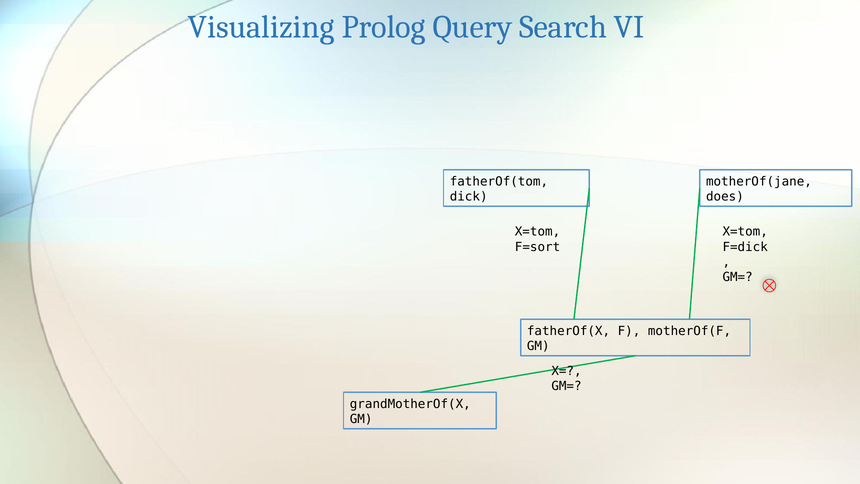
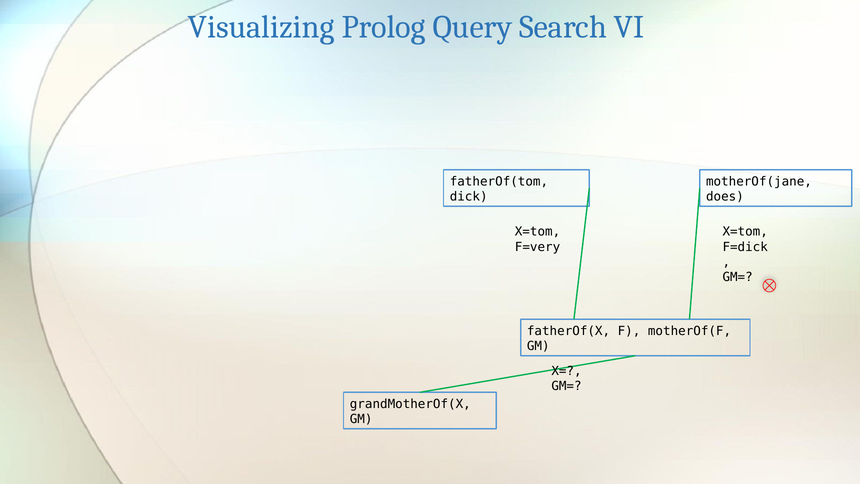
F=sort: F=sort -> F=very (538, 247)
